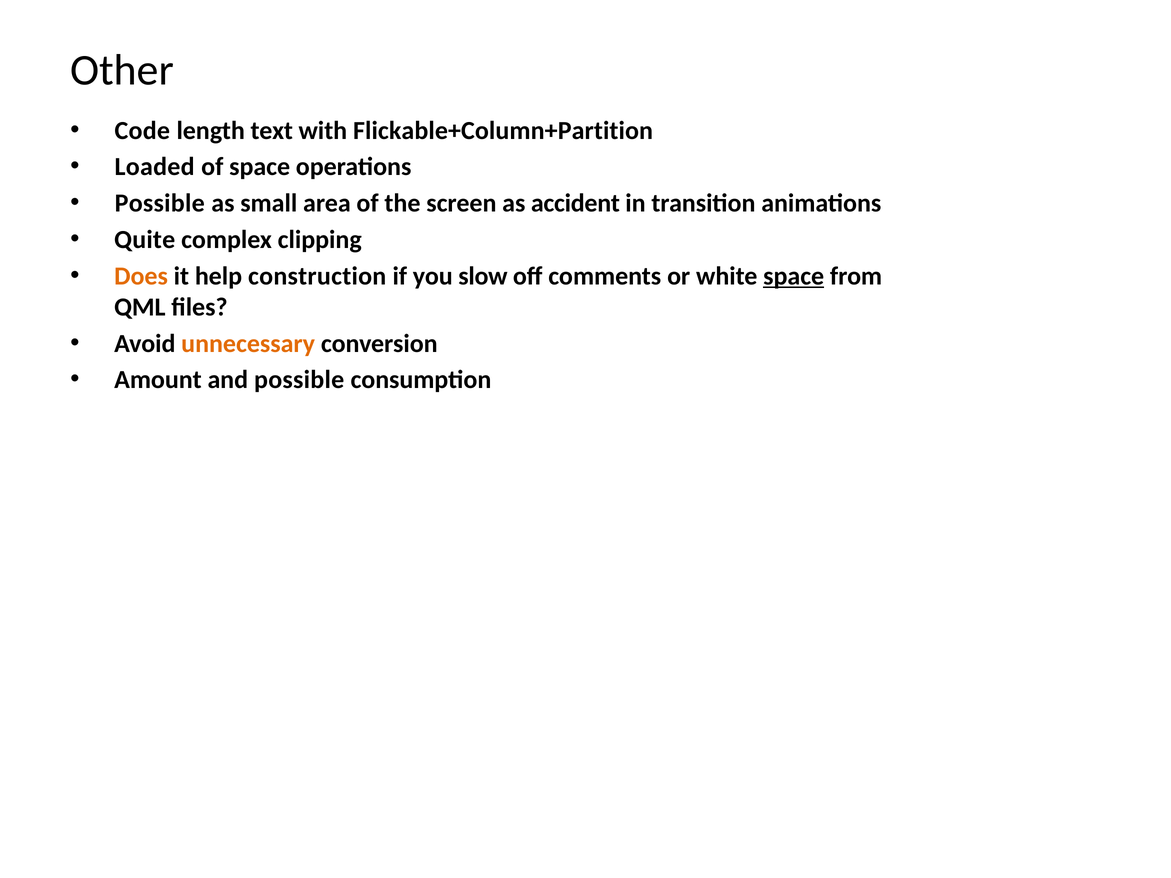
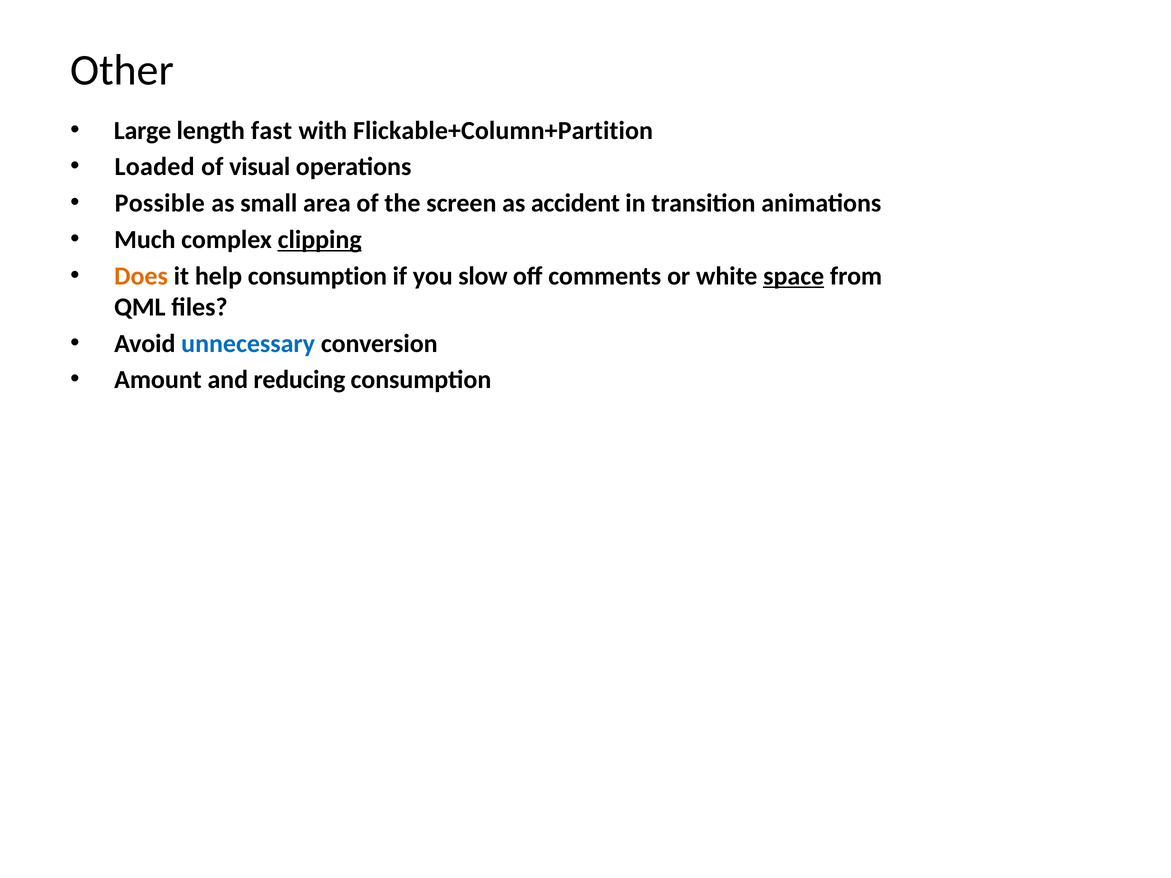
Code: Code -> Large (143, 131)
text: text -> fast (272, 131)
of space: space -> visual (260, 167)
Quite: Quite -> Much (145, 240)
clipping underline: none -> present (320, 240)
help construction: construction -> consumption (317, 276)
unnecessary colour: orange -> blue (248, 344)
and possible: possible -> reducing (299, 380)
